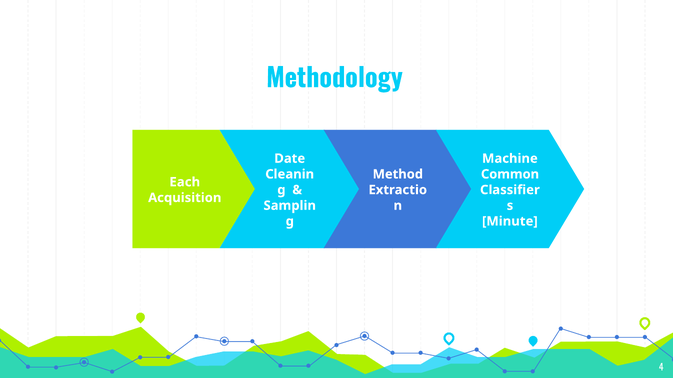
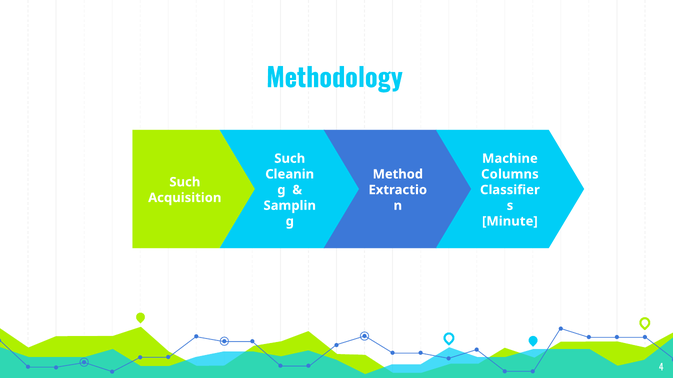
Date: Date -> Such (290, 159)
Common: Common -> Columns (510, 174)
Each: Each -> Such (185, 182)
